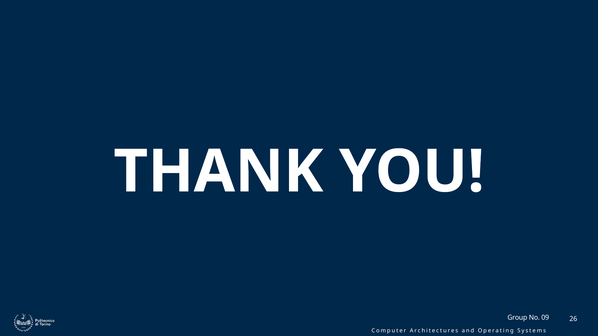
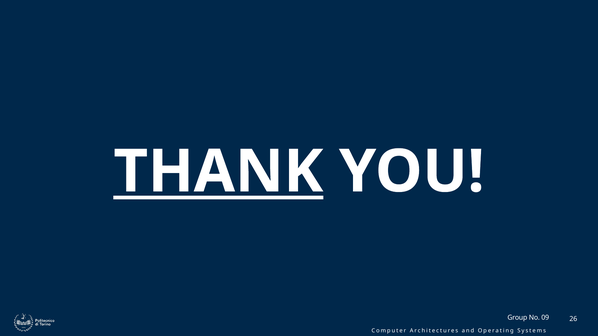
THANK underline: none -> present (218, 172)
